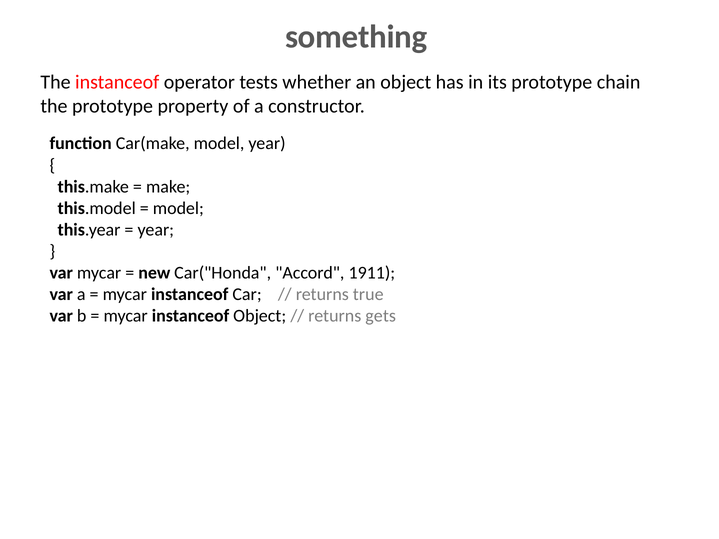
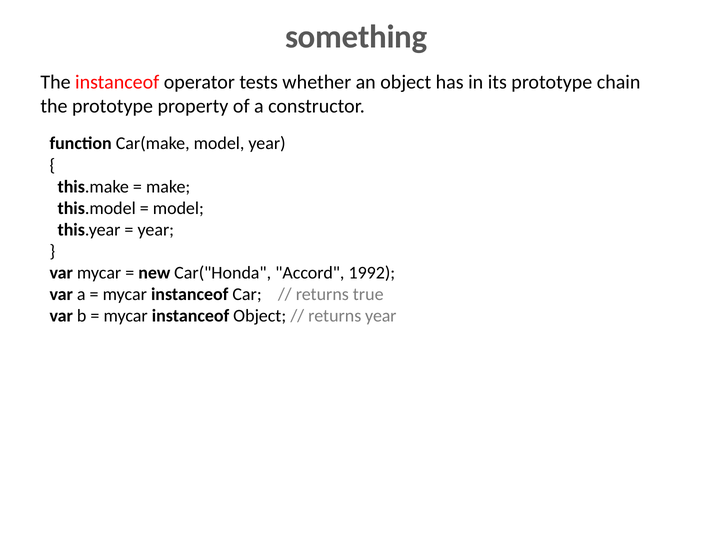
1911: 1911 -> 1992 (372, 273)
returns gets: gets -> year (381, 316)
